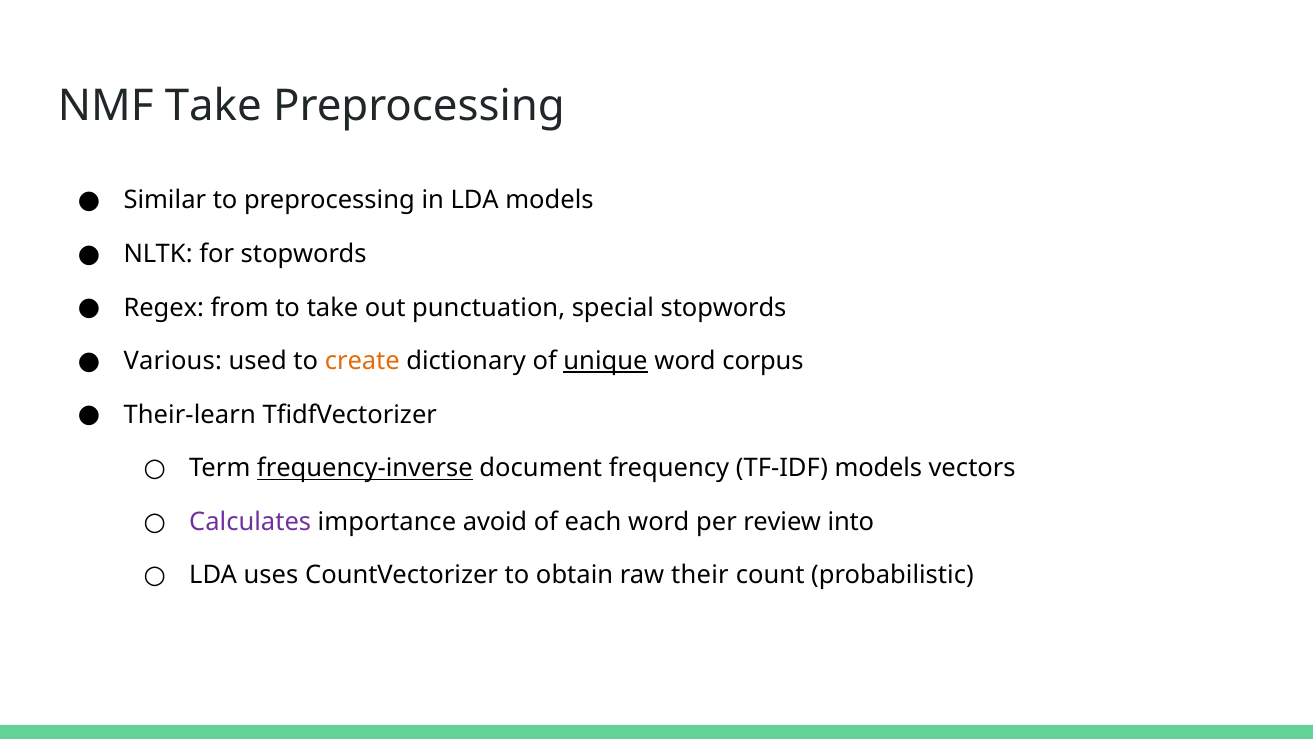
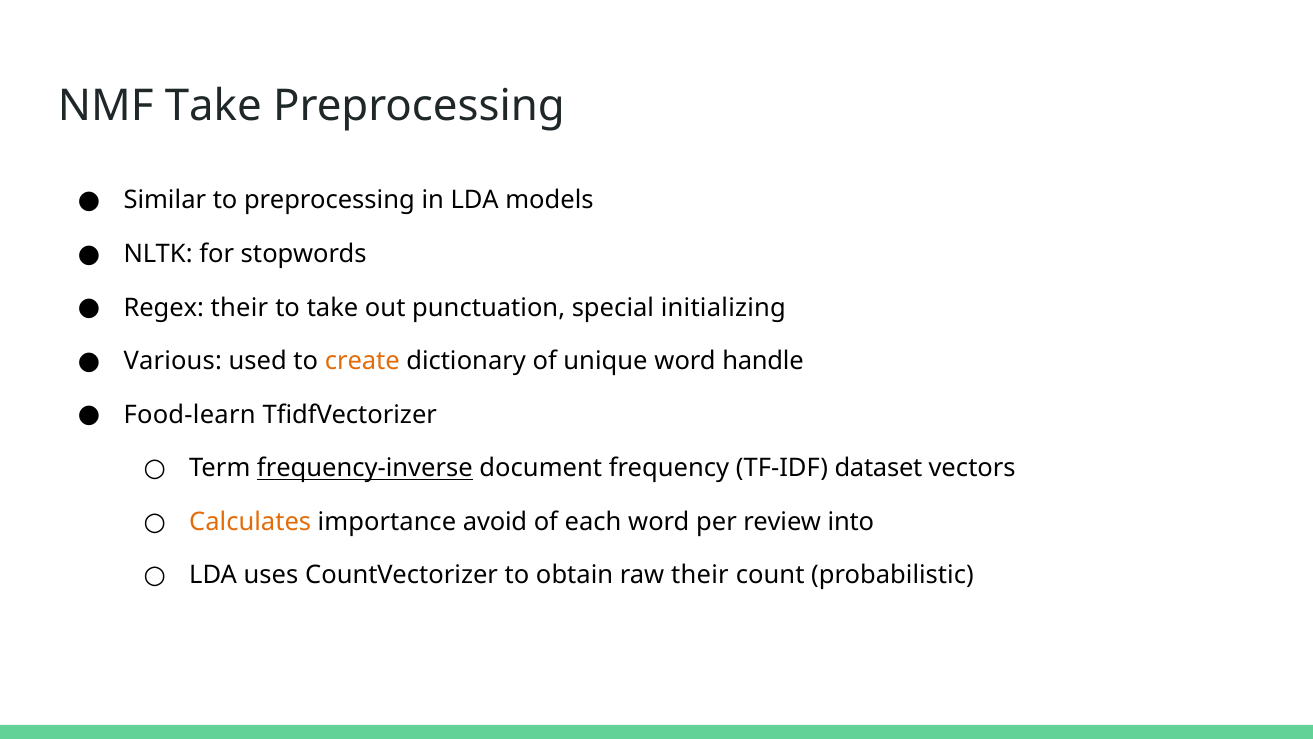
Regex from: from -> their (240, 307)
special stopwords: stopwords -> initializing (723, 307)
unique underline: present -> none (606, 361)
corpus: corpus -> handle (763, 361)
Their-learn: Their-learn -> Food-learn (190, 415)
TF-IDF models: models -> dataset (878, 468)
Calculates colour: purple -> orange (250, 522)
